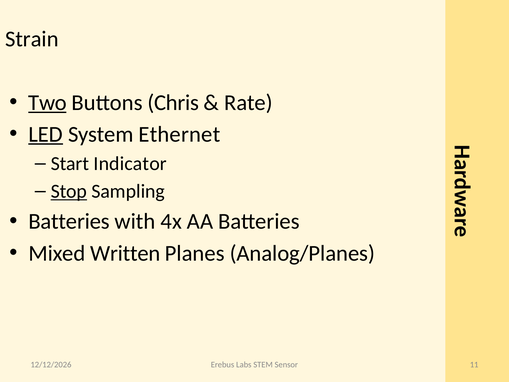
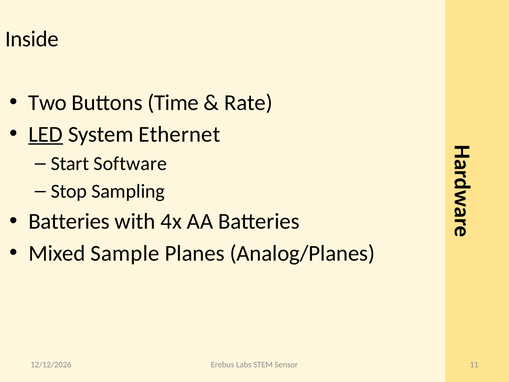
Strain: Strain -> Inside (32, 39)
Two underline: present -> none (48, 103)
Chris: Chris -> Time (173, 103)
Indicator: Indicator -> Software (130, 163)
Stop underline: present -> none (69, 191)
Written: Written -> Sample (125, 253)
